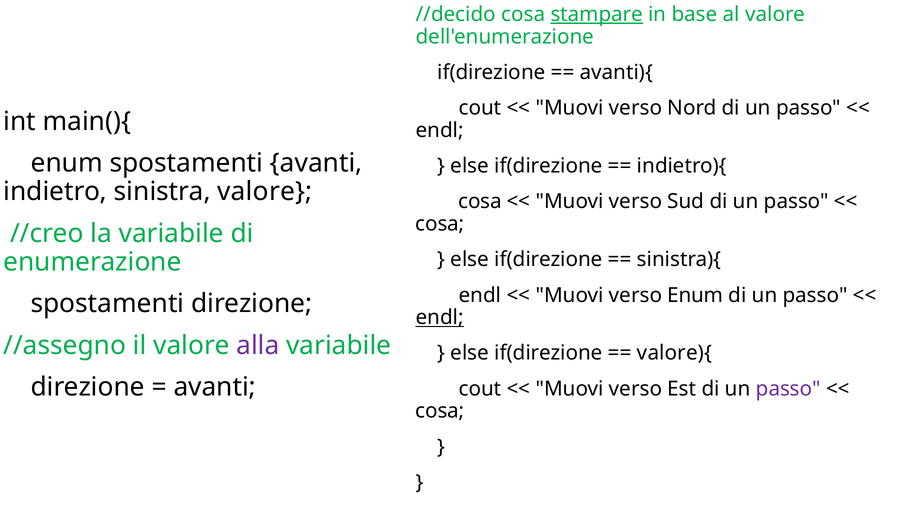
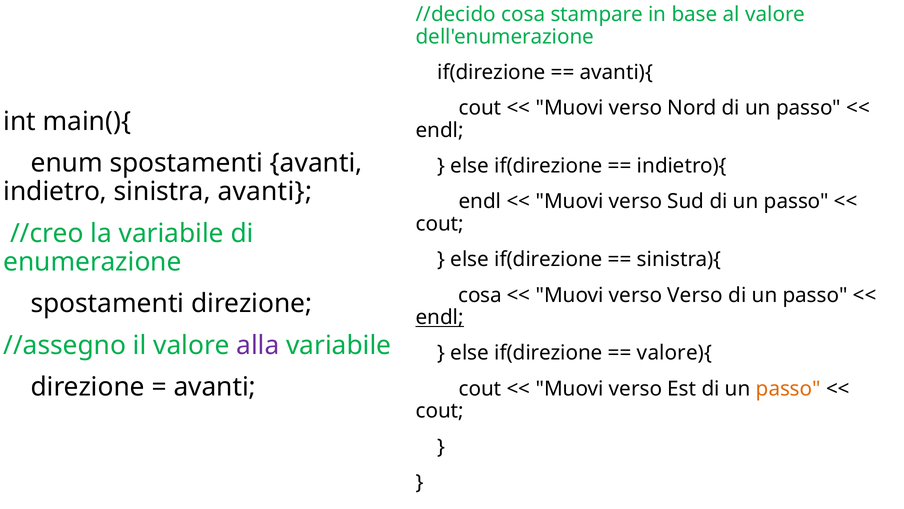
stampare underline: present -> none (597, 14)
sinistra valore: valore -> avanti (265, 192)
cosa: cosa -> endl (480, 201)
cosa: cosa -> cout (440, 224)
endl: endl -> cosa (480, 295)
verso Enum: Enum -> Verso (695, 295)
passo colour: purple -> orange (788, 388)
cosa: cosa -> cout (440, 411)
